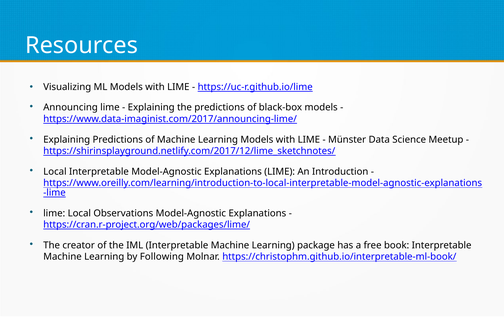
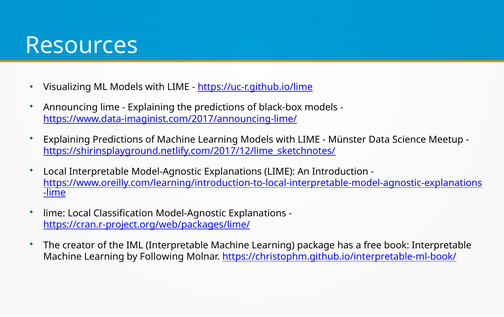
Observations: Observations -> Classification (123, 214)
